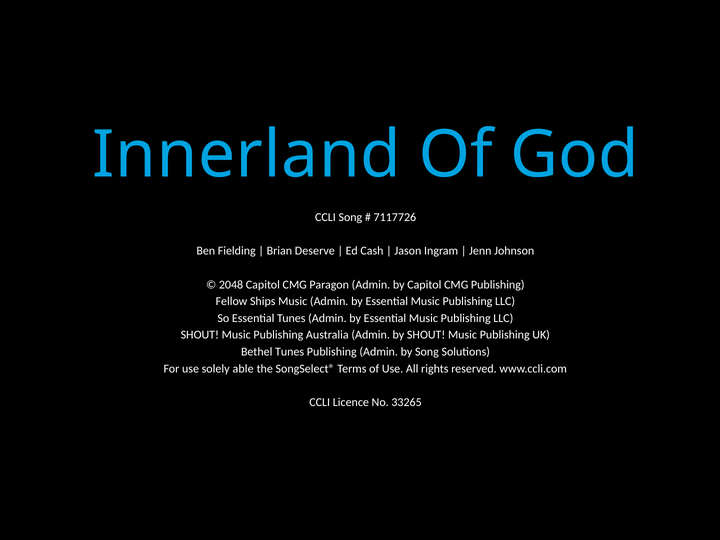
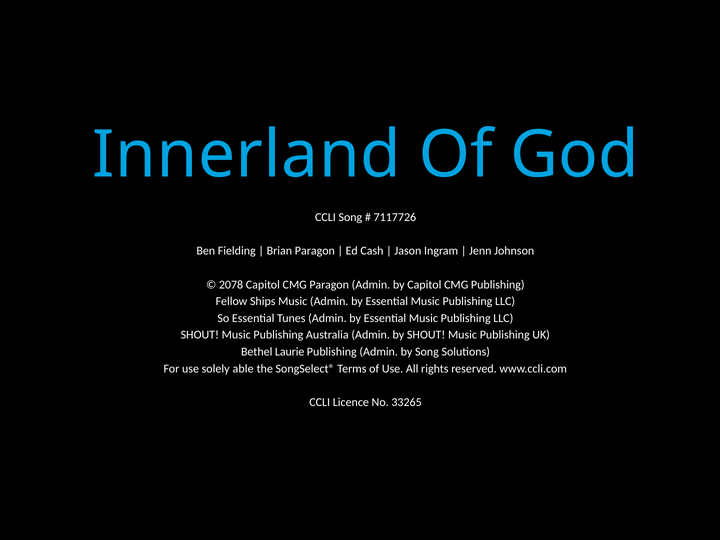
Brian Deserve: Deserve -> Paragon (315, 251)
2048: 2048 -> 2078 (231, 285)
Bethel Tunes: Tunes -> Laurie (290, 352)
